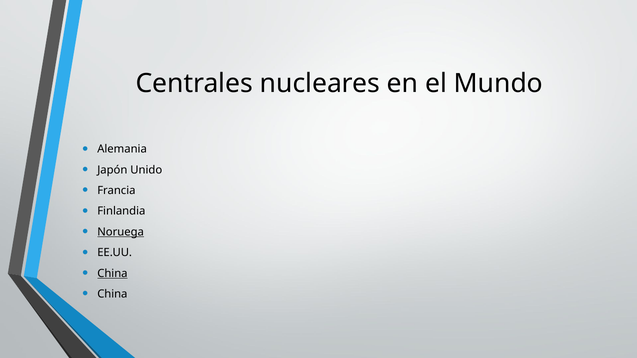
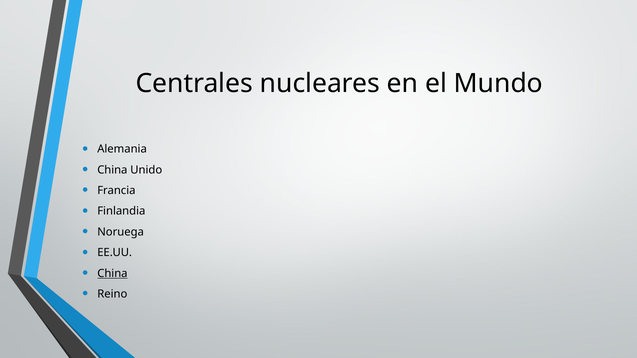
Japón: Japón -> China (112, 170)
Noruega underline: present -> none (121, 232)
China: China -> Reino (112, 294)
